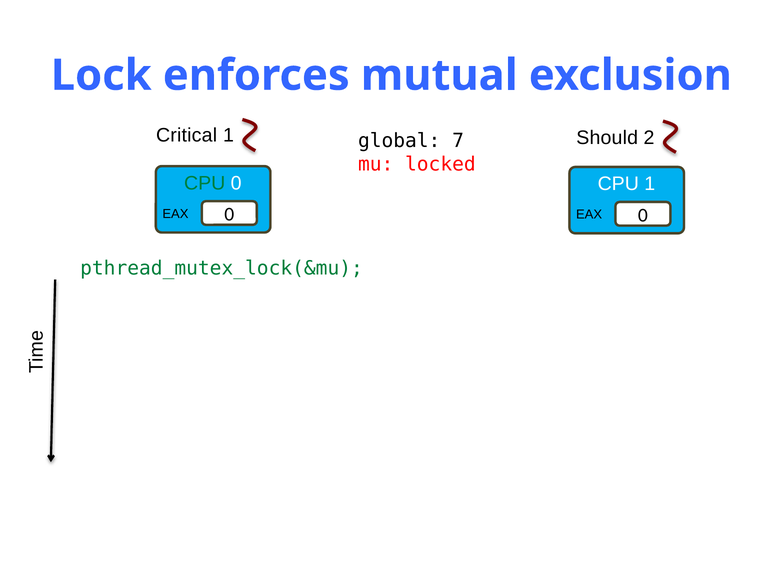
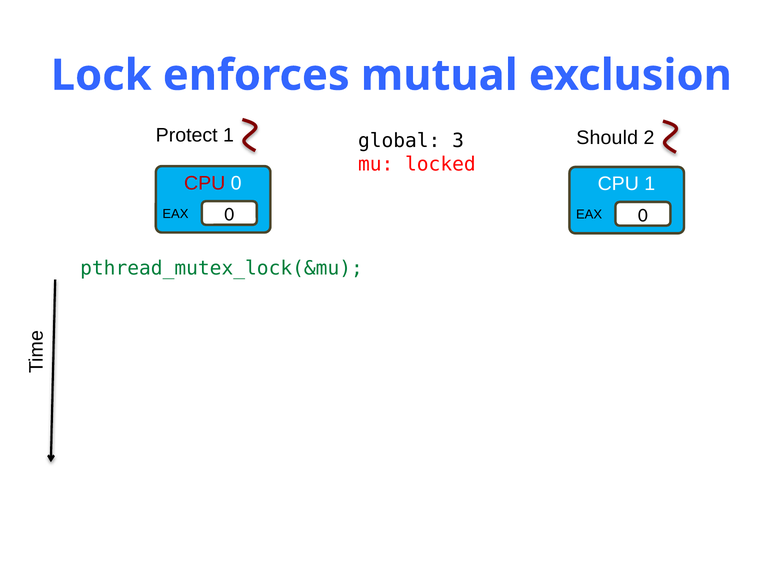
Critical: Critical -> Protect (187, 135)
7: 7 -> 3 (458, 141)
CPU colour: green -> red (205, 183)
